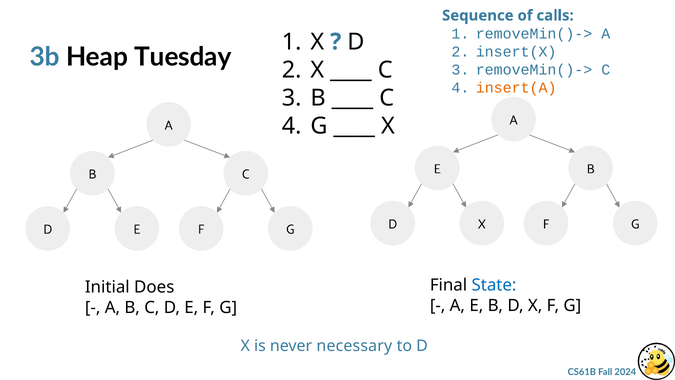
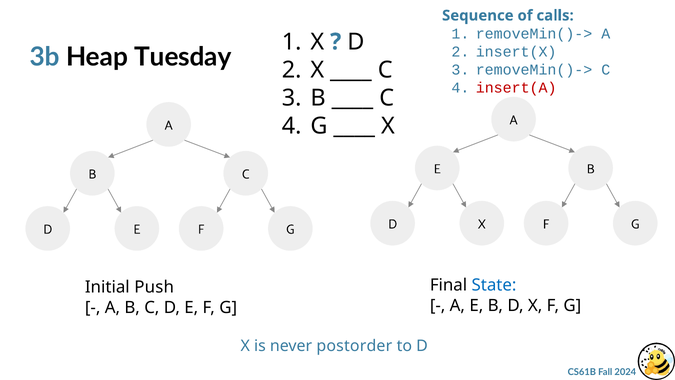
insert(A colour: orange -> red (516, 88)
Does: Does -> Push (154, 287)
necessary: necessary -> postorder (354, 346)
